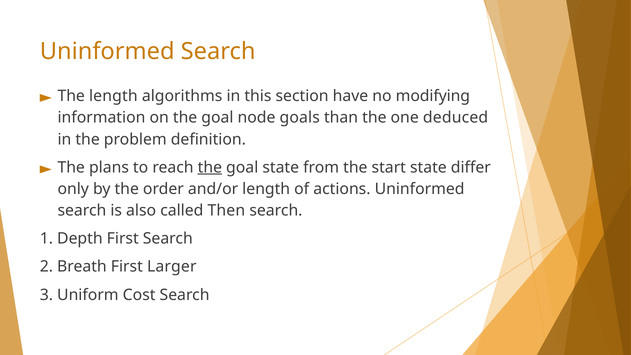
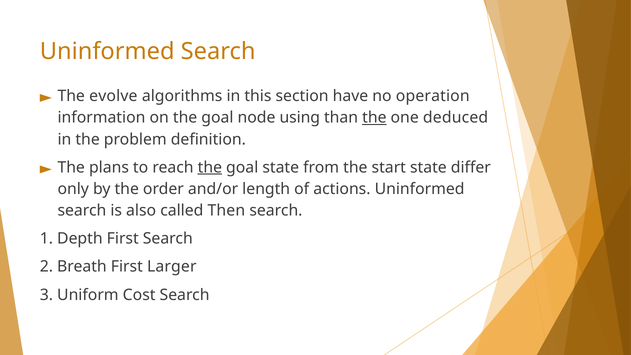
The length: length -> evolve (113, 96)
modifying: modifying -> operation (433, 96)
goals: goals -> using (300, 118)
the underline: none -> present (374, 118)
